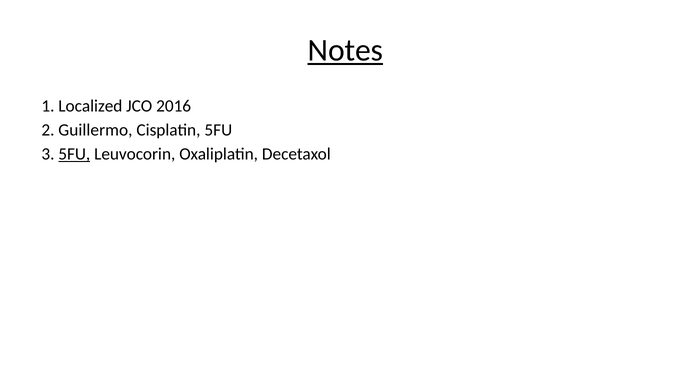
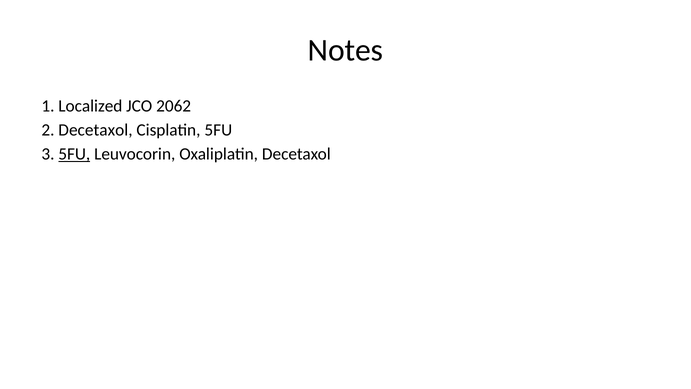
Notes underline: present -> none (345, 50)
2016: 2016 -> 2062 (174, 106)
2 Guillermo: Guillermo -> Decetaxol (95, 130)
